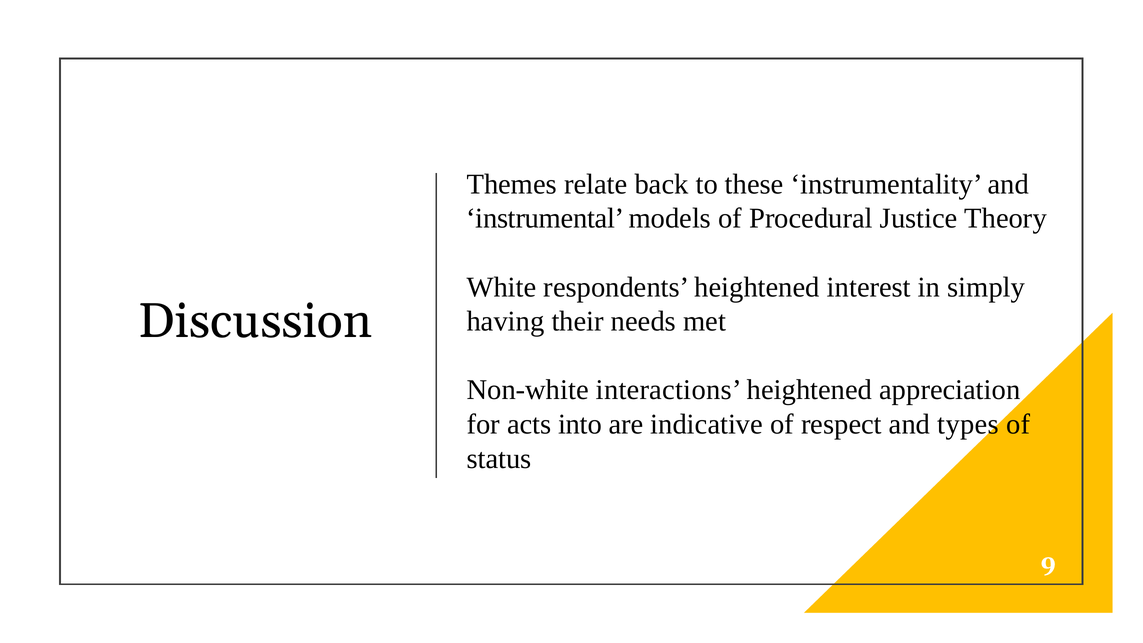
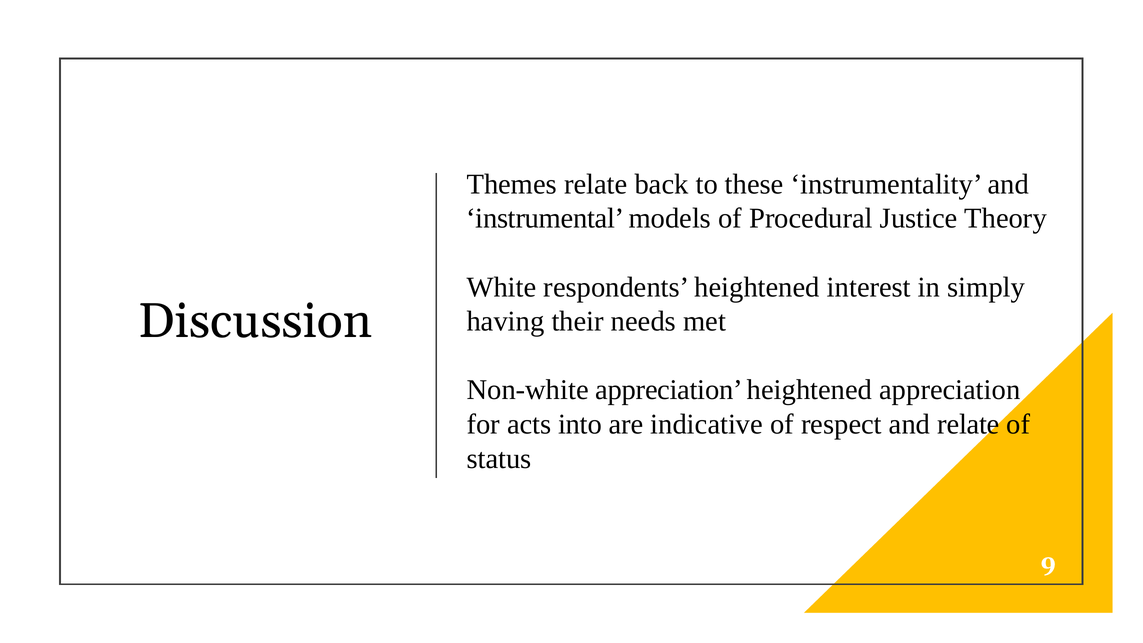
Non-white interactions: interactions -> appreciation (669, 390)
and types: types -> relate (968, 424)
